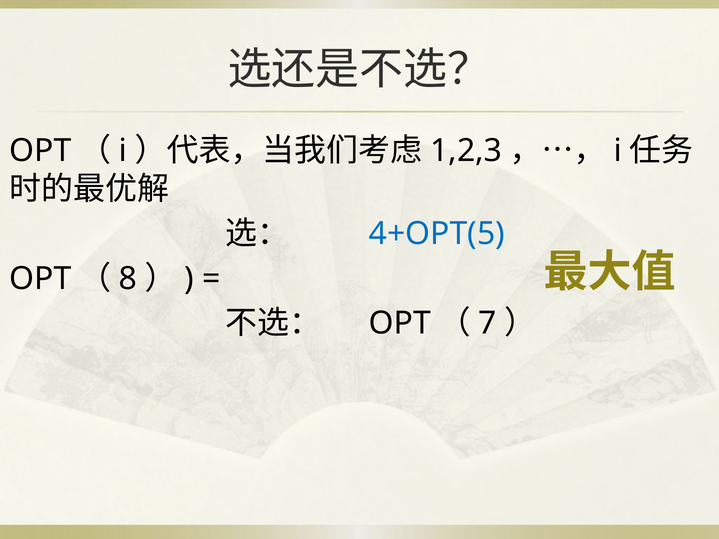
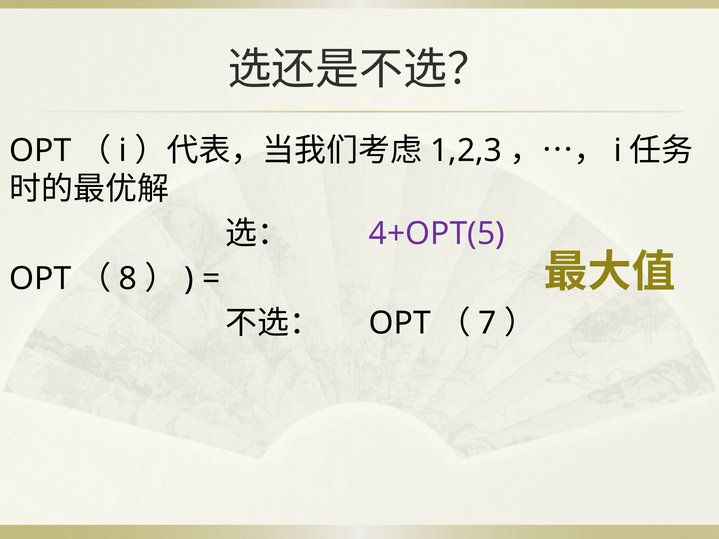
4+OPT(5 colour: blue -> purple (437, 234)
